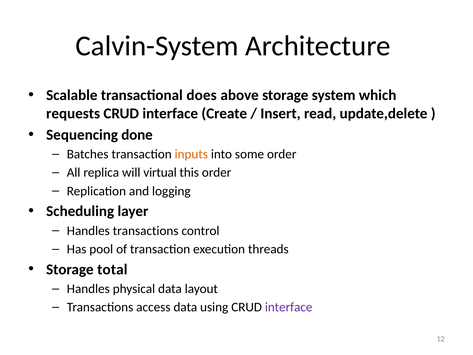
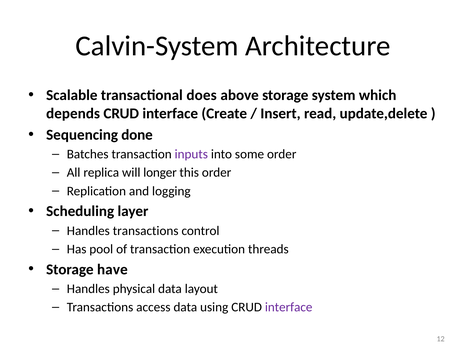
requests: requests -> depends (73, 113)
inputs colour: orange -> purple (191, 154)
virtual: virtual -> longer (160, 172)
total: total -> have (112, 269)
